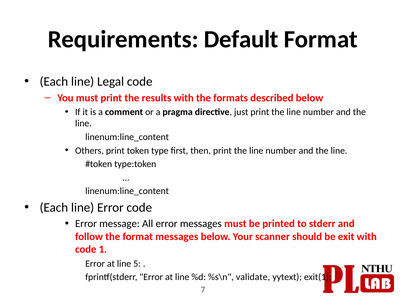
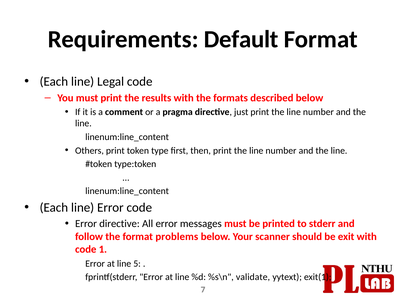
Error message: message -> directive (120, 224)
format messages: messages -> problems (177, 237)
